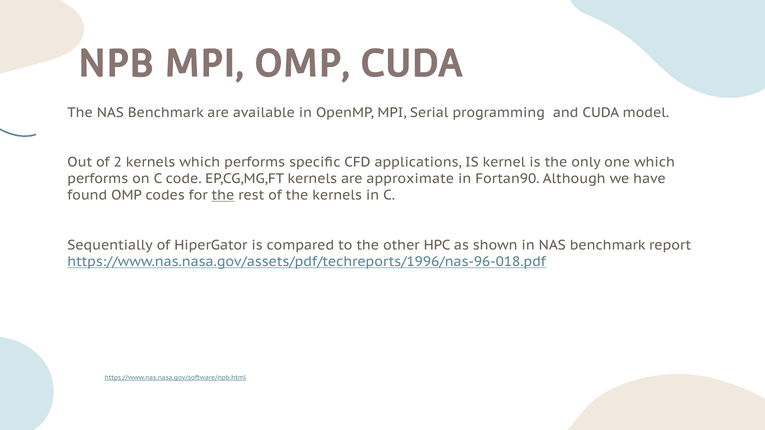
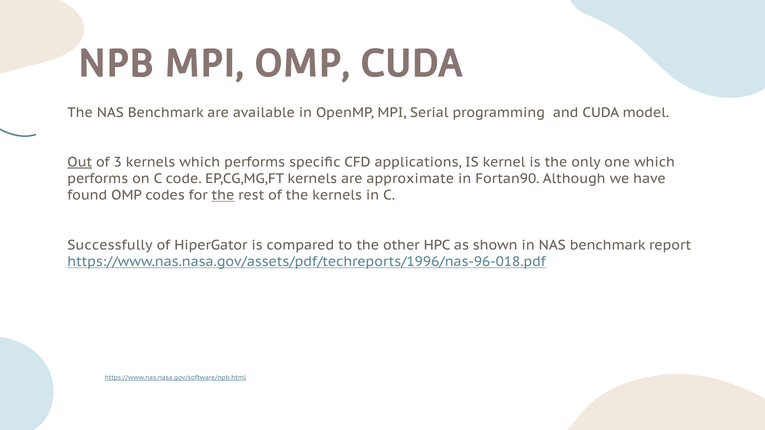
Out underline: none -> present (80, 162)
2: 2 -> 3 (118, 162)
Sequentially: Sequentially -> Successfully (110, 245)
